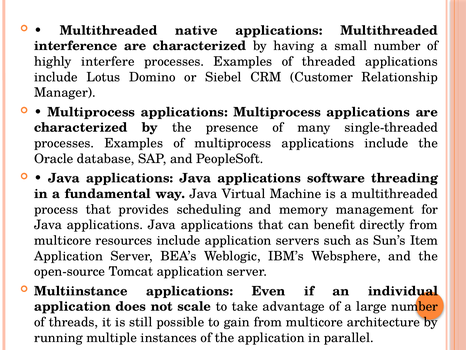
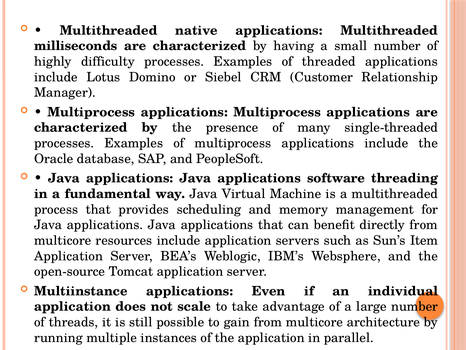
interference: interference -> milliseconds (76, 46)
interfere: interfere -> difficulty (108, 61)
